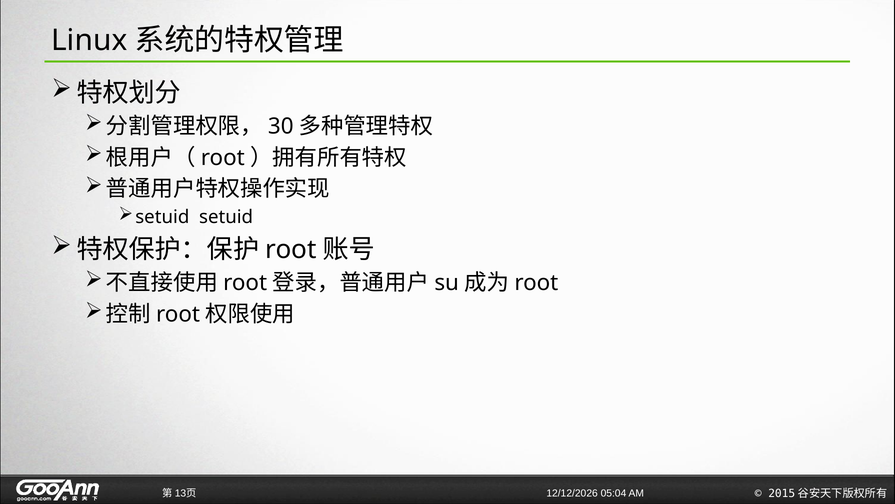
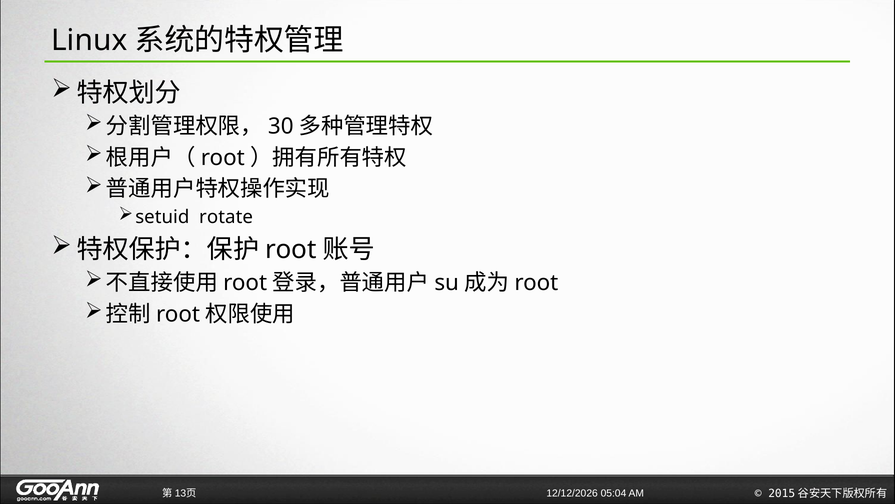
setuid setuid: setuid -> rotate (226, 217)
